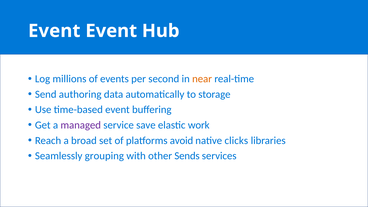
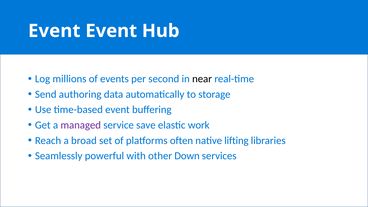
near colour: orange -> black (202, 79)
avoid: avoid -> often (182, 141)
clicks: clicks -> lifting (236, 141)
grouping: grouping -> powerful (104, 156)
Sends: Sends -> Down (187, 156)
